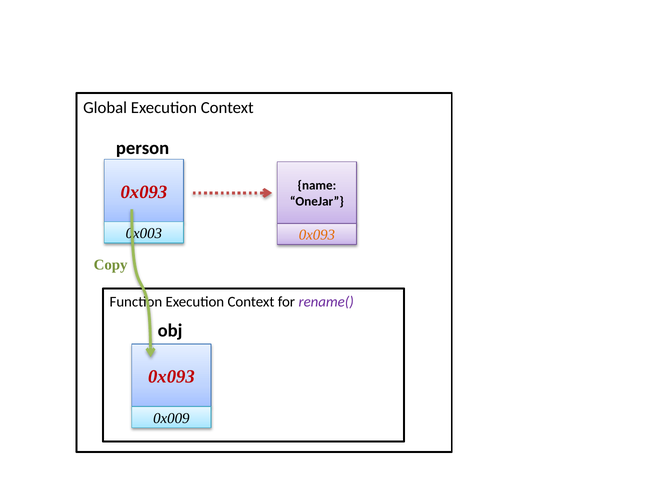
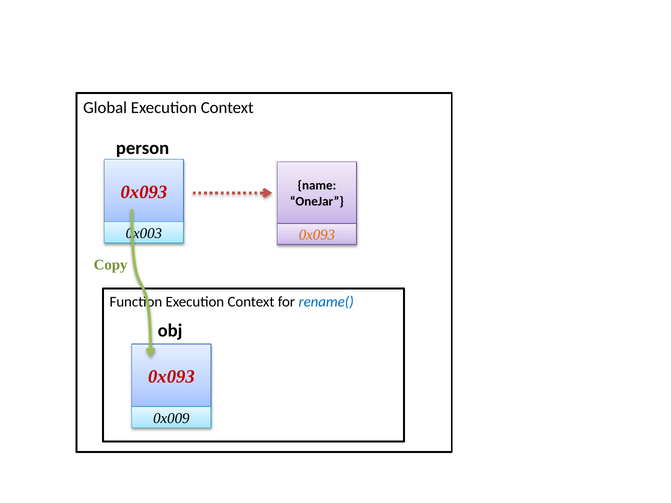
rename( colour: purple -> blue (326, 302)
